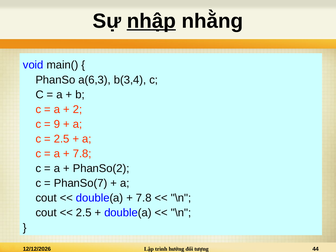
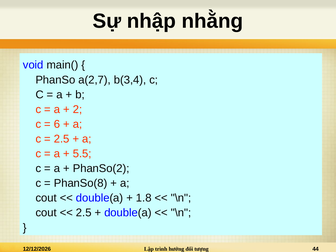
nhập underline: present -> none (151, 21)
a(6,3: a(6,3 -> a(2,7 (95, 80)
9: 9 -> 6 (57, 124)
7.8: 7.8 -> 5.5 (82, 154)
PhanSo(7: PhanSo(7 -> PhanSo(8 (81, 183)
7.8: 7.8 -> 1.8 (144, 198)
